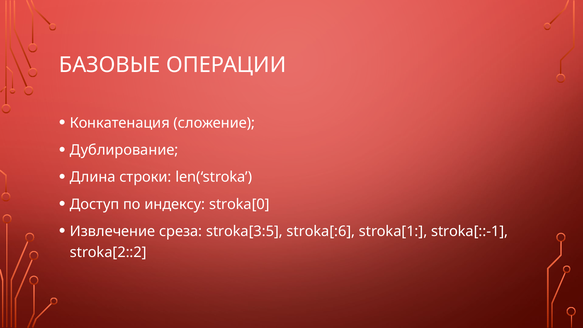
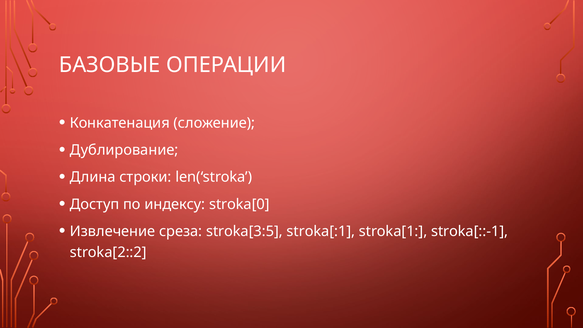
stroka[:6: stroka[:6 -> stroka[:1 (321, 231)
